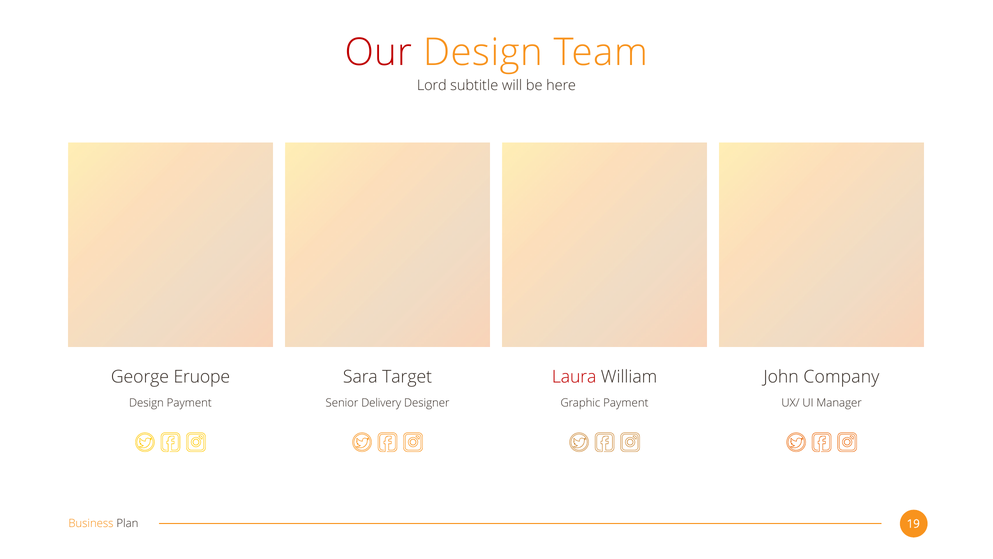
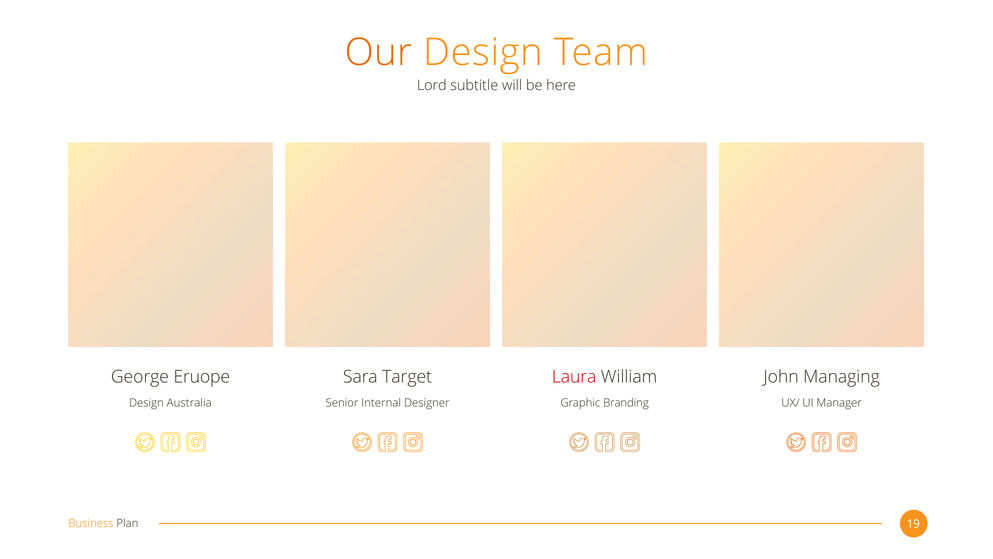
Our colour: red -> orange (378, 53)
Company: Company -> Managing (842, 377)
Design Payment: Payment -> Australia (189, 403)
Delivery: Delivery -> Internal (381, 403)
Graphic Payment: Payment -> Branding (626, 403)
